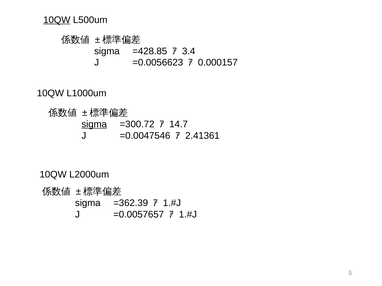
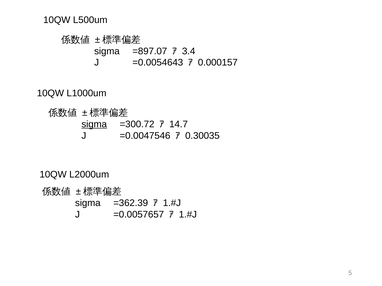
10QW underline: present -> none (57, 20)
=428.85: =428.85 -> =897.07 (150, 51)
=0.0056623: =0.0056623 -> =0.0054643 (158, 63)
2.41361: 2.41361 -> 0.30035 (202, 136)
